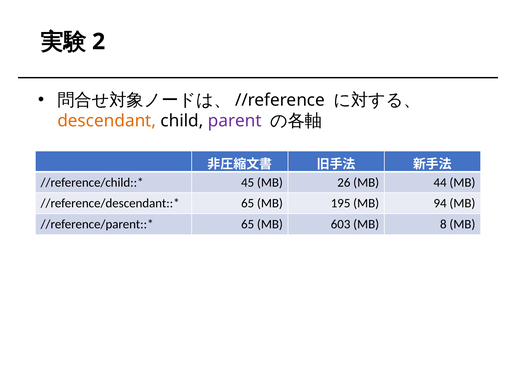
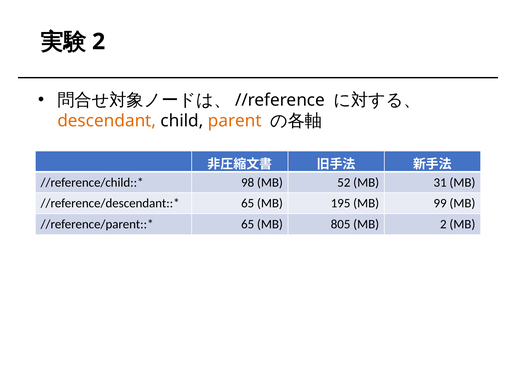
parent colour: purple -> orange (235, 121)
45: 45 -> 98 (248, 182)
26: 26 -> 52 (344, 182)
44: 44 -> 31 (440, 182)
94: 94 -> 99 (440, 203)
603: 603 -> 805 (341, 224)
MB 8: 8 -> 2 (443, 224)
